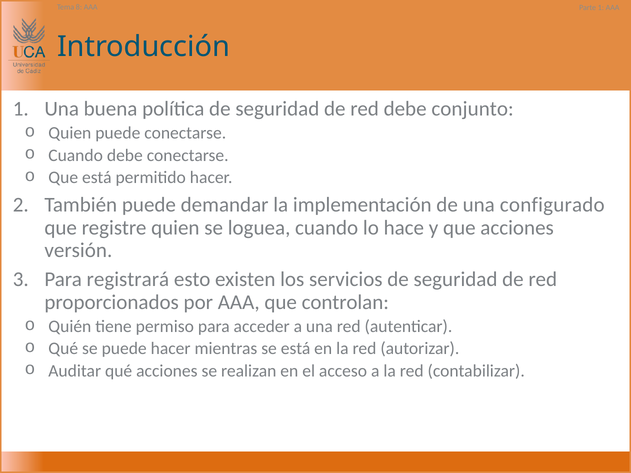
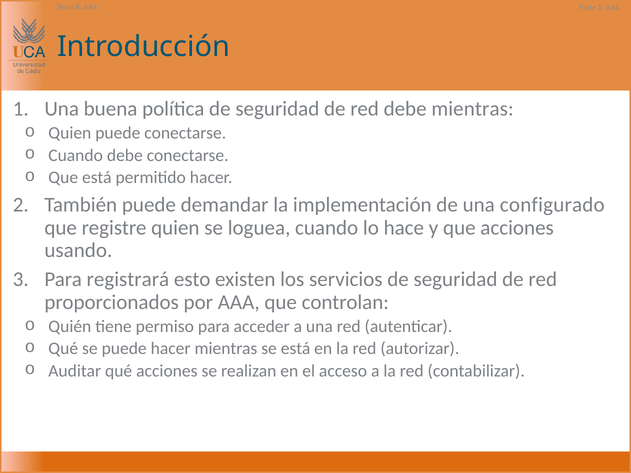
debe conjunto: conjunto -> mientras (473, 109)
versión: versión -> usando (78, 250)
